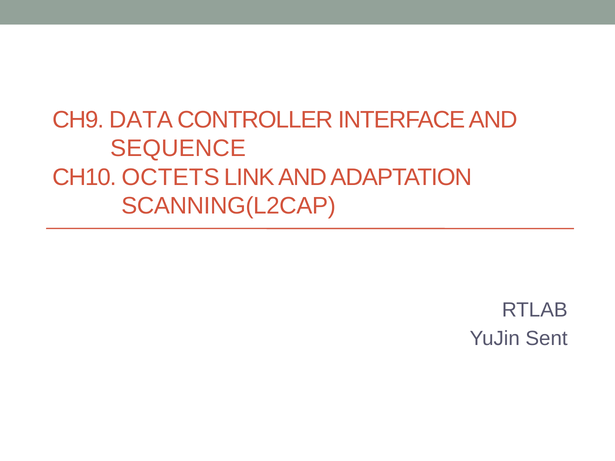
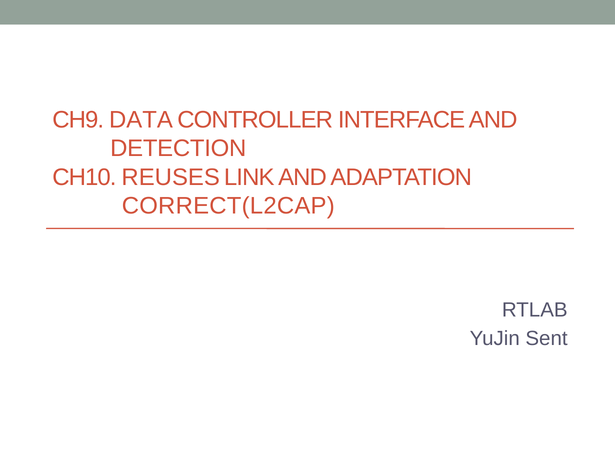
SEQUENCE: SEQUENCE -> DETECTION (178, 149)
OCTETS: OCTETS -> REUSES (171, 177)
SCANNING(L2CAP: SCANNING(L2CAP -> CORRECT(L2CAP (228, 206)
